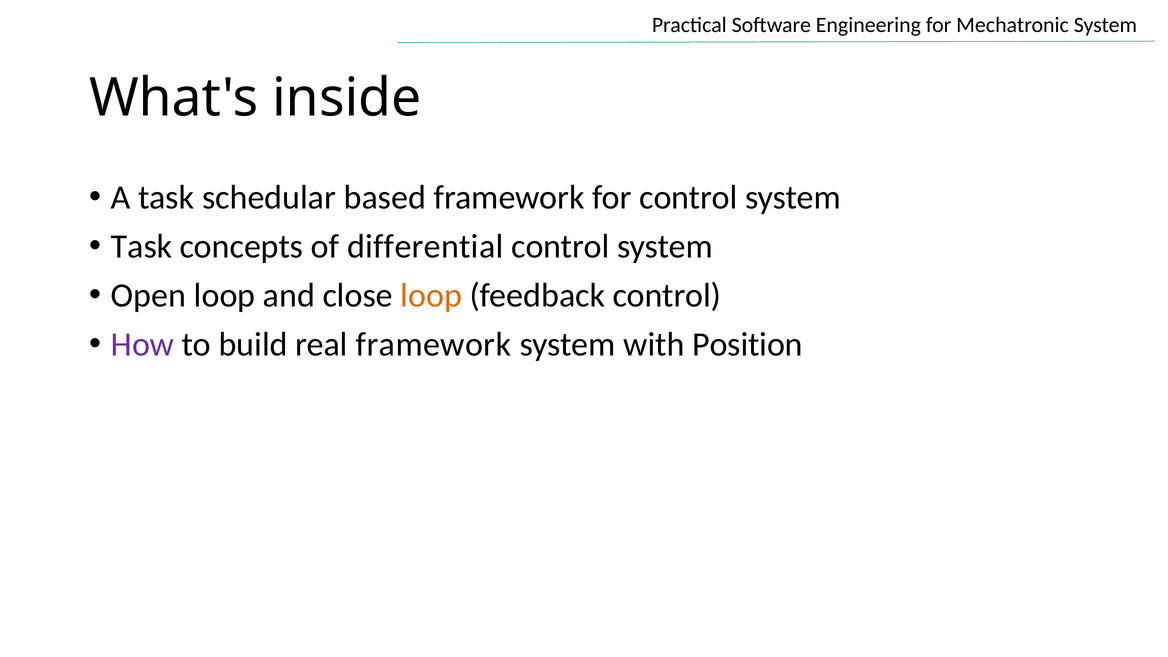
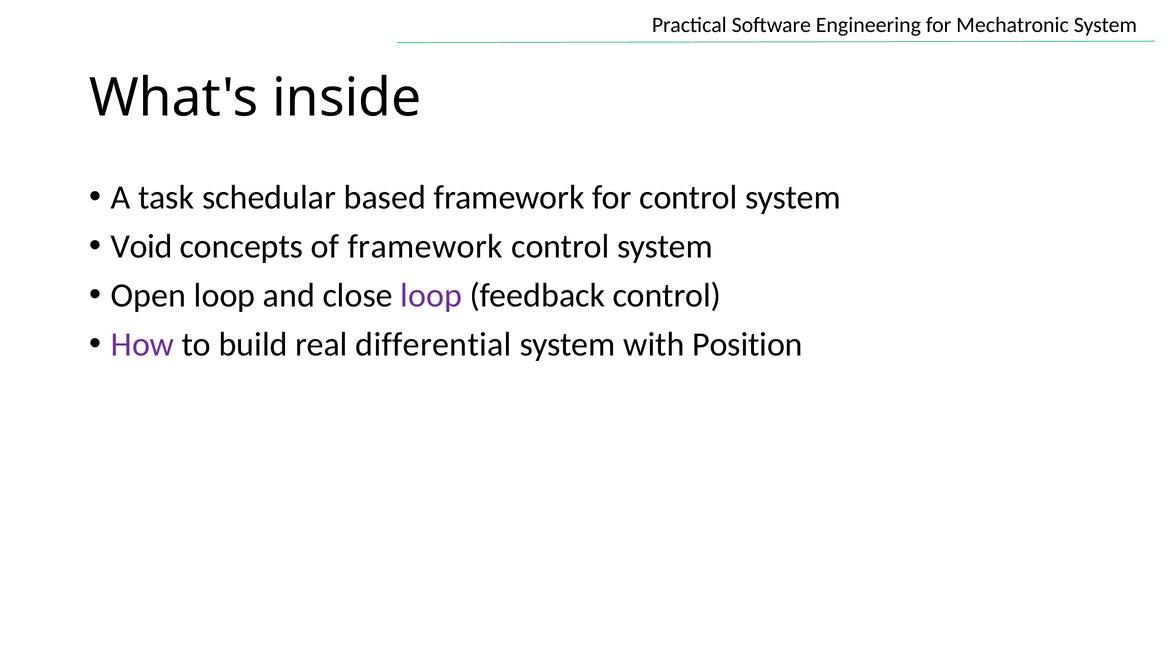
Task: Task -> Void (142, 246)
of differential: differential -> framework (425, 246)
loop colour: orange -> purple (431, 295)
real framework: framework -> differential (434, 344)
